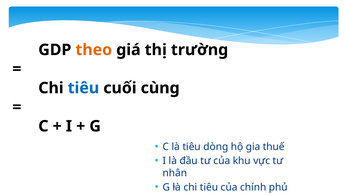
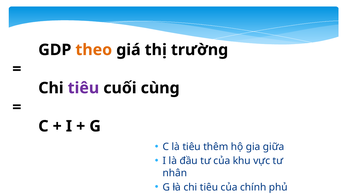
tiêu colour: blue -> purple (83, 88)
dòng: dòng -> thêm (216, 147)
thuế: thuế -> giữa (274, 147)
